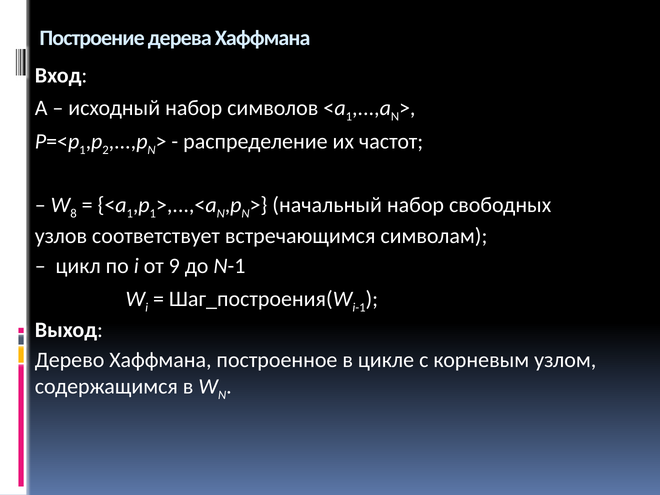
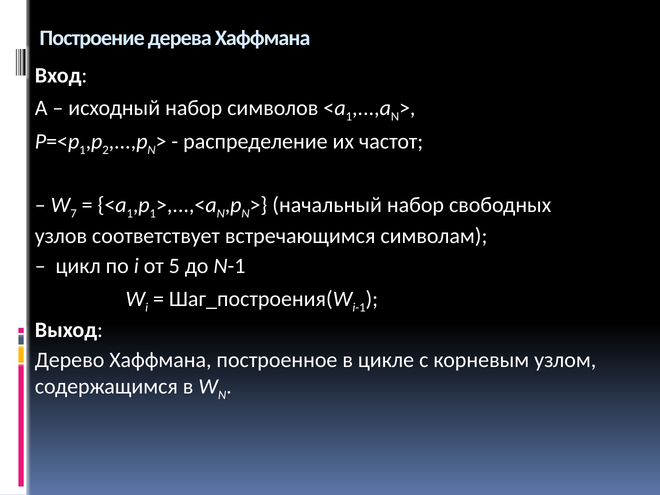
8: 8 -> 7 (73, 214)
9: 9 -> 5 (174, 266)
